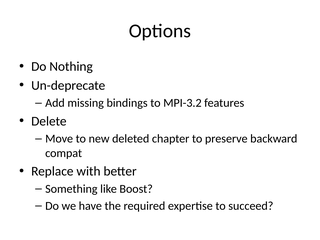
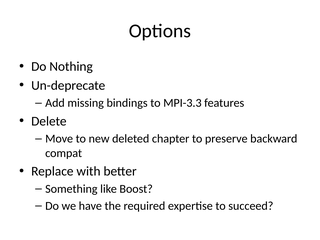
MPI-3.2: MPI-3.2 -> MPI-3.3 (182, 103)
